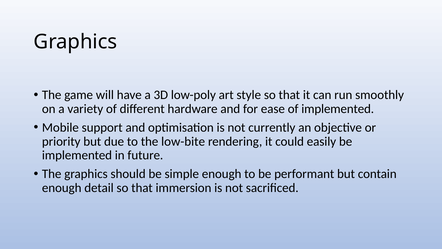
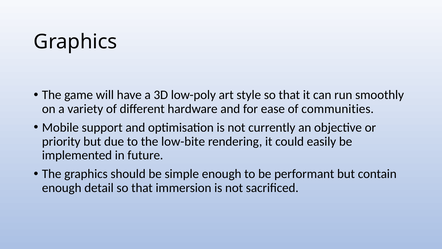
of implemented: implemented -> communities (338, 109)
